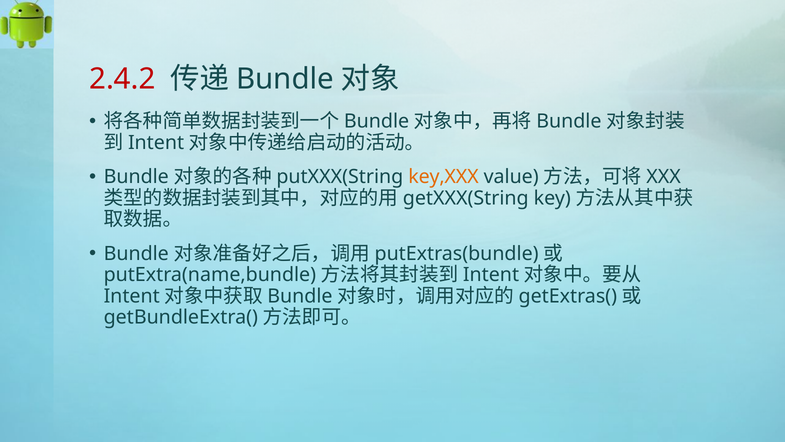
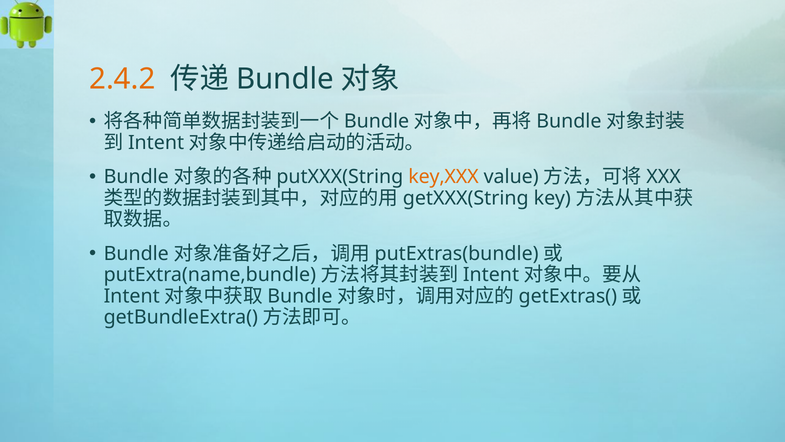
2.4.2 colour: red -> orange (122, 79)
